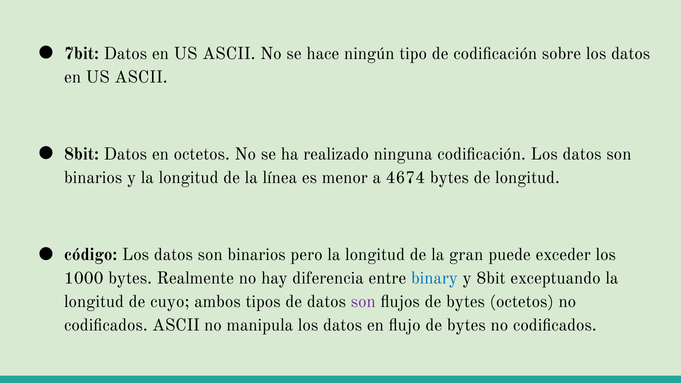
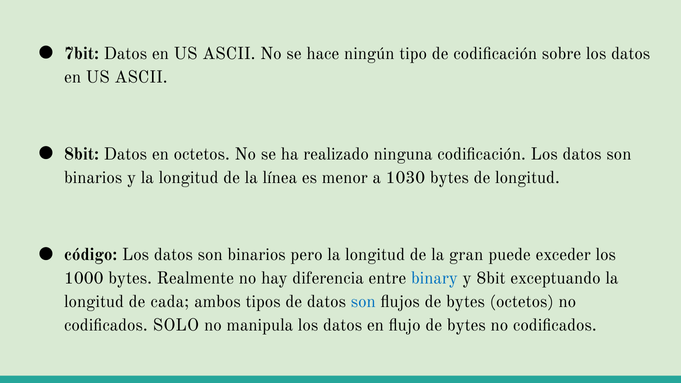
4674: 4674 -> 1030 (405, 178)
cuyo: cuyo -> cada (170, 302)
son colour: purple -> blue (363, 302)
codificados ASCII: ASCII -> SOLO (176, 325)
